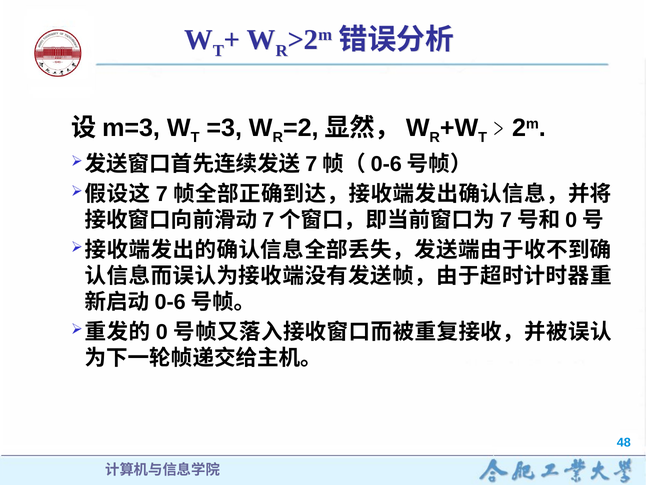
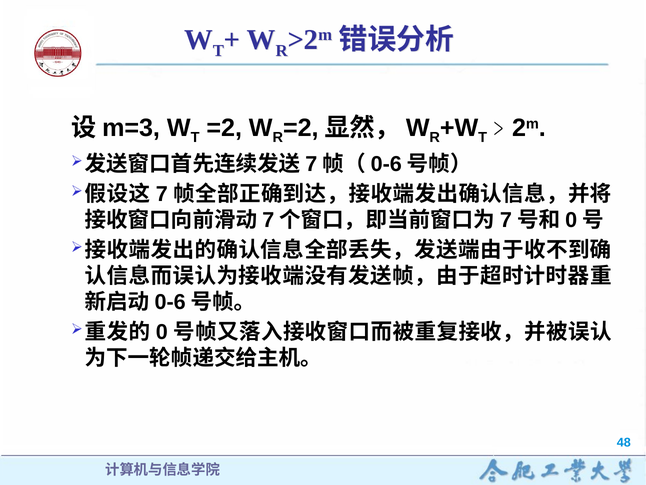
=3: =3 -> =2 (224, 128)
